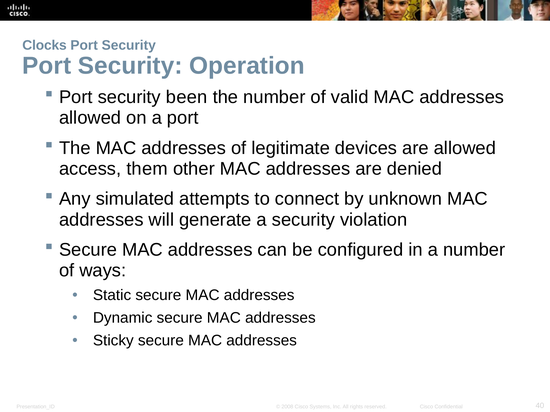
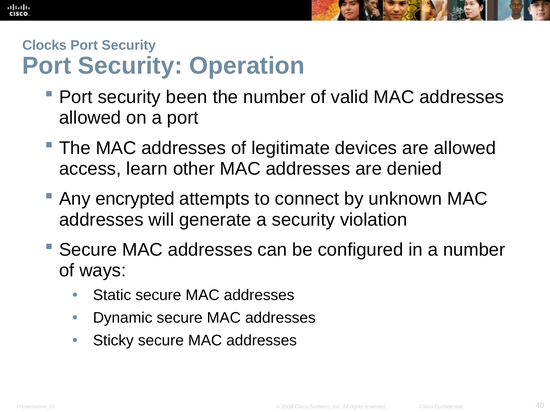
them: them -> learn (147, 169)
simulated: simulated -> encrypted (135, 199)
